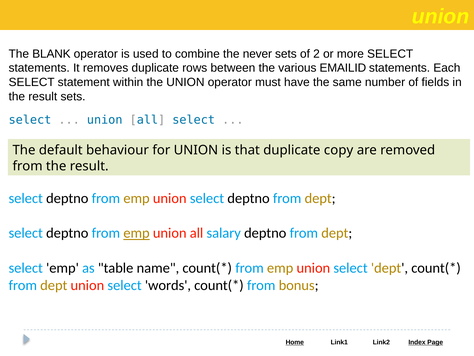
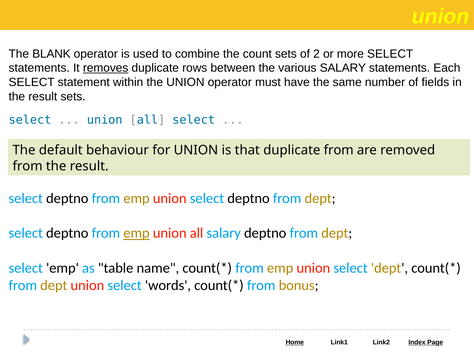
never: never -> count (257, 54)
removes underline: none -> present (106, 68)
various EMAILID: EMAILID -> SALARY (343, 68)
duplicate copy: copy -> from (339, 150)
